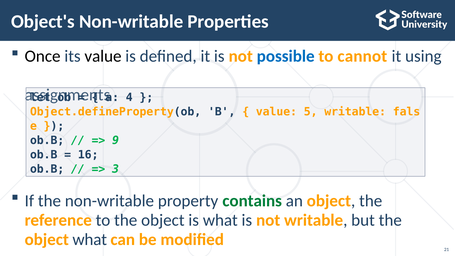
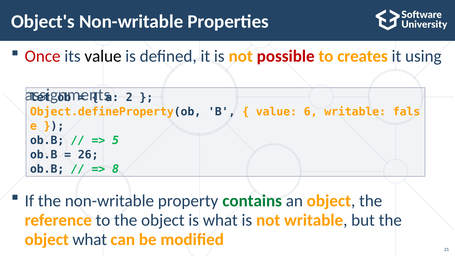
Once colour: black -> red (43, 56)
possible colour: blue -> red (286, 56)
cannot: cannot -> creates (363, 56)
4: 4 -> 2 (129, 97)
5: 5 -> 6 (311, 112)
9: 9 -> 5 (116, 140)
16: 16 -> 26 (88, 155)
3: 3 -> 8 (116, 169)
